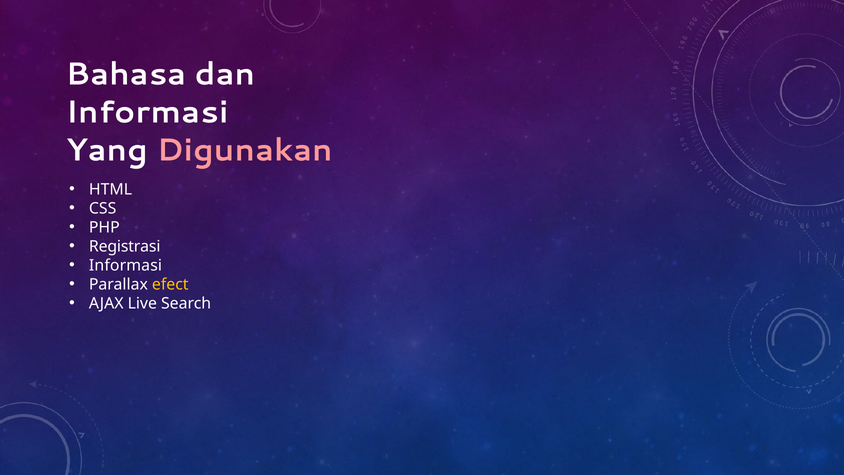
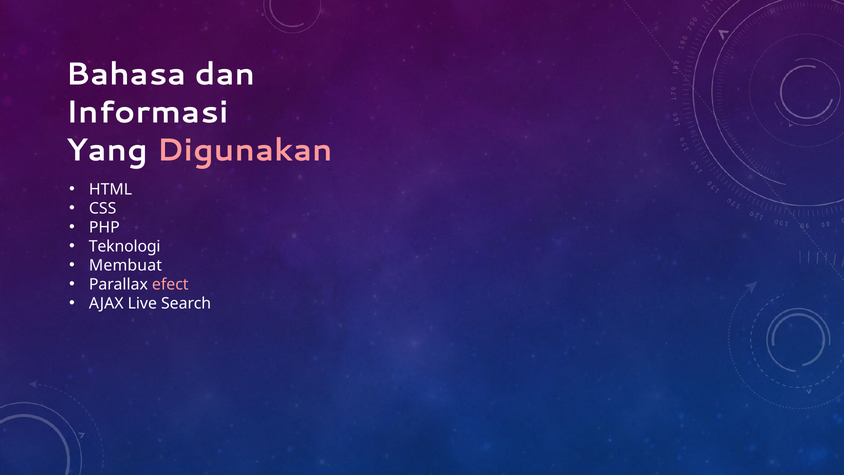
Registrasi: Registrasi -> Teknologi (125, 246)
Informasi: Informasi -> Membuat (126, 265)
efect colour: yellow -> pink (170, 284)
